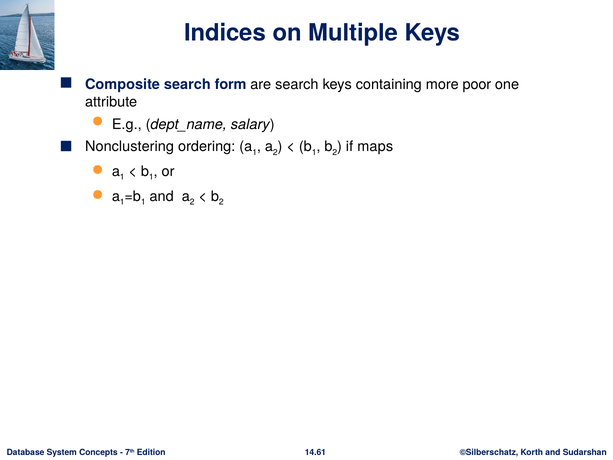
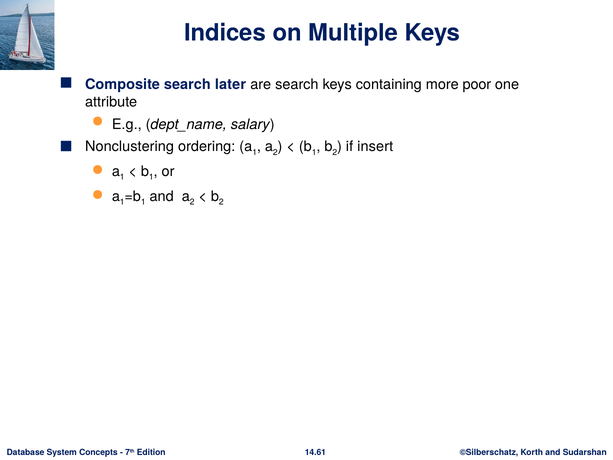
form: form -> later (230, 84)
maps: maps -> insert (375, 147)
